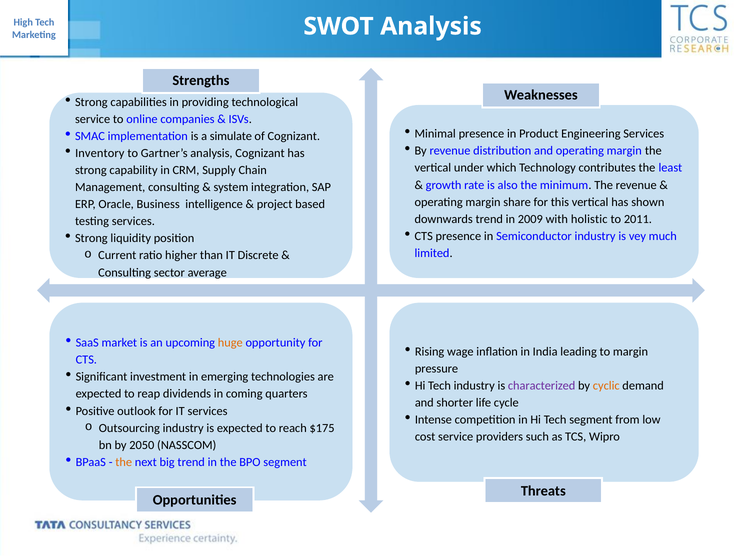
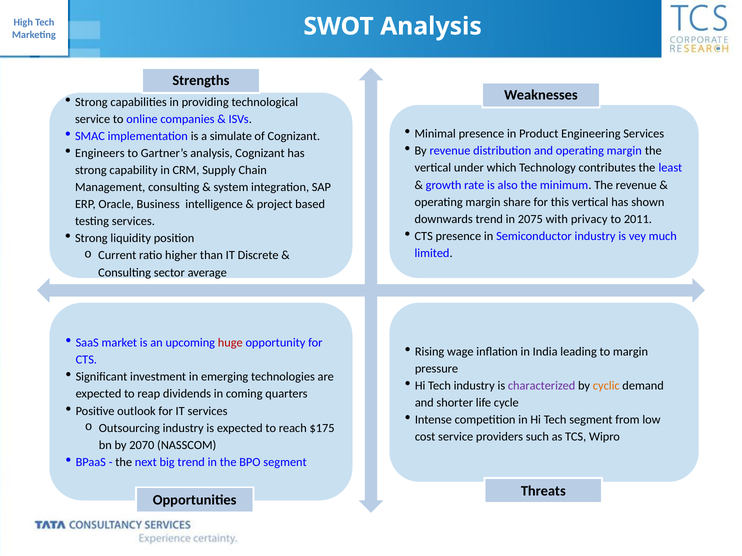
Inventory: Inventory -> Engineers (100, 153)
2009: 2009 -> 2075 (530, 219)
holistic: holistic -> privacy (589, 219)
huge colour: orange -> red (230, 343)
2050: 2050 -> 2070 (142, 445)
the colour: orange -> black (124, 462)
